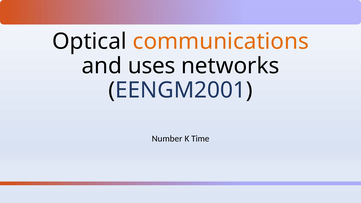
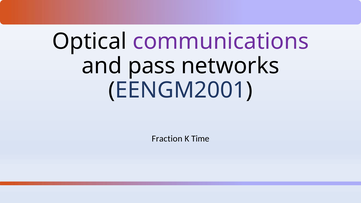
communications colour: orange -> purple (221, 42)
uses: uses -> pass (152, 66)
Number: Number -> Fraction (167, 139)
